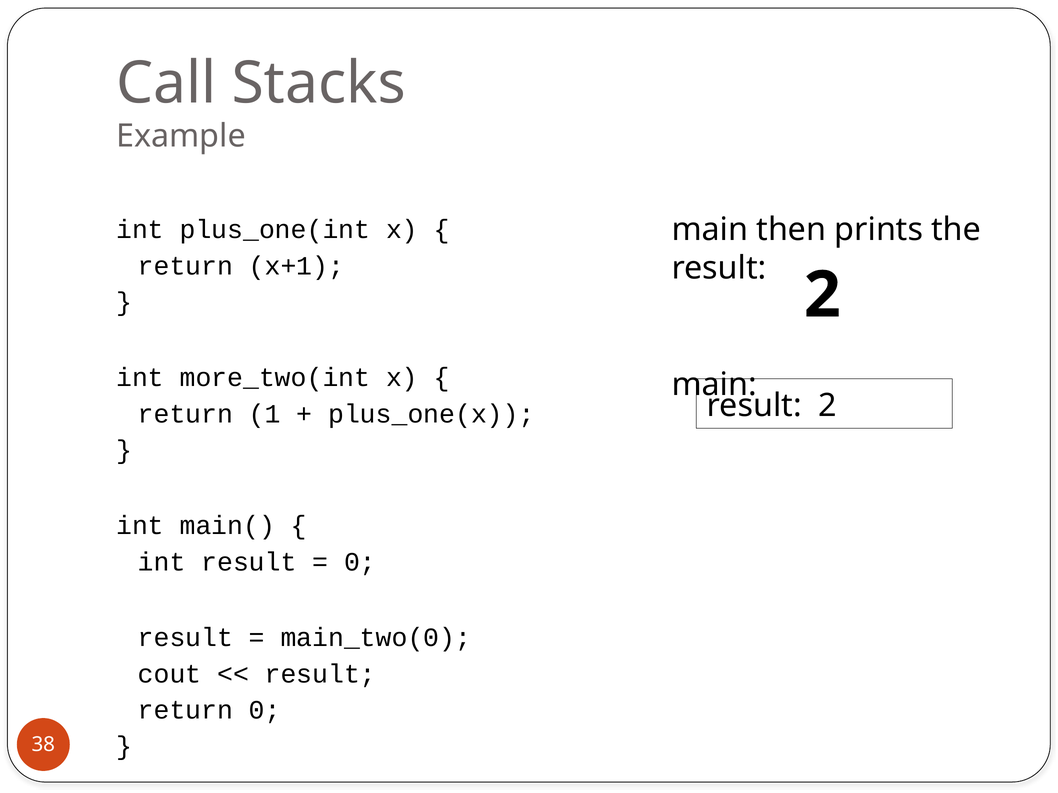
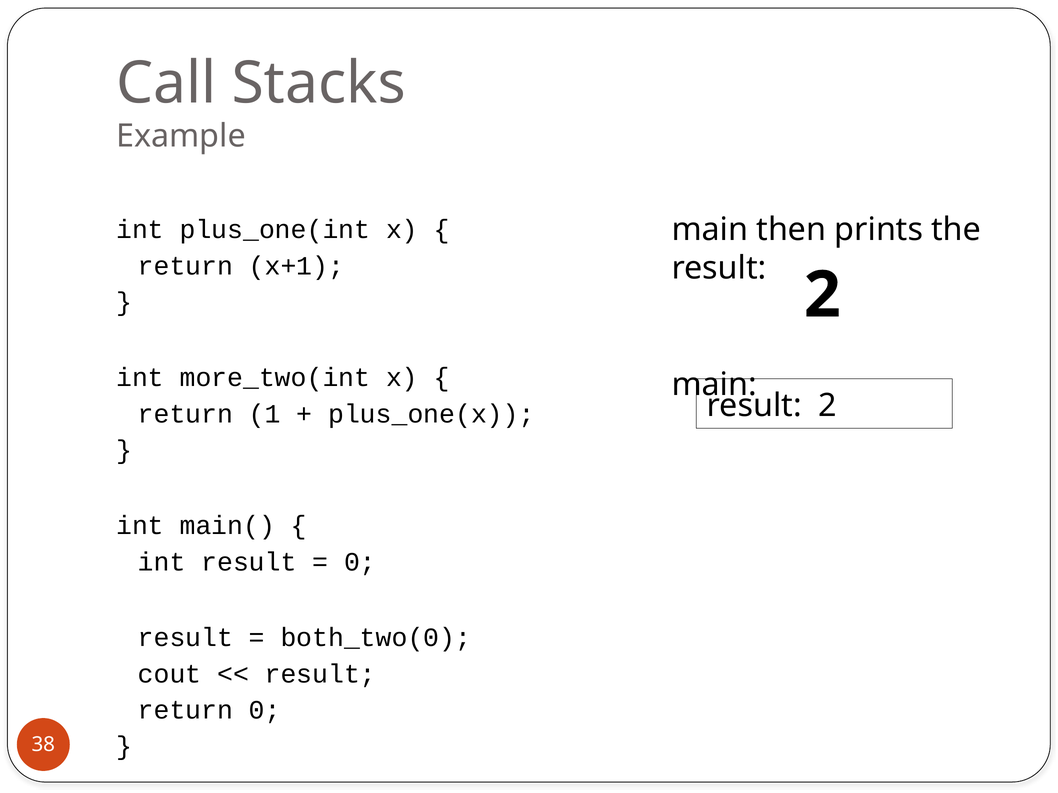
main_two(0: main_two(0 -> both_two(0 (376, 638)
